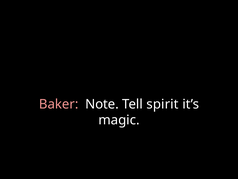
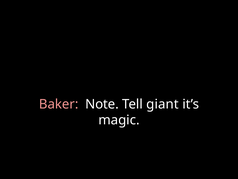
spirit: spirit -> giant (162, 104)
